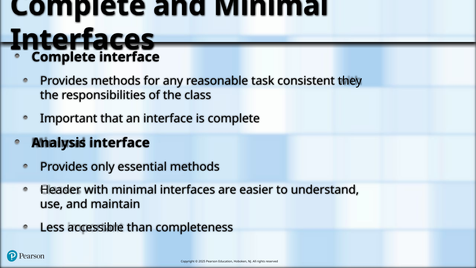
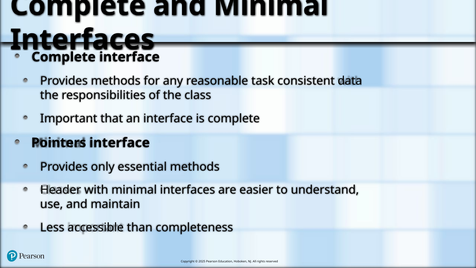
they: they -> data (350, 81)
Analysis: Analysis -> Pointers (59, 143)
